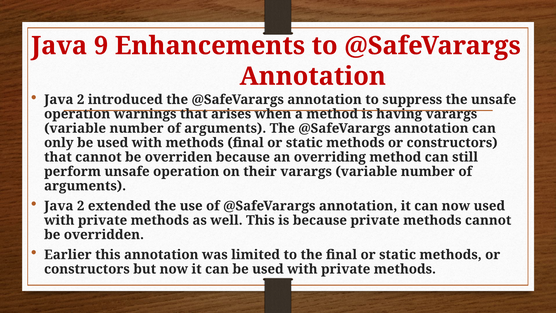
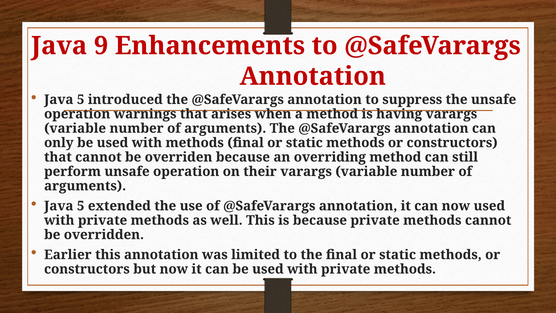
2: 2 -> 5 (81, 99)
2: 2 -> 5 (81, 206)
